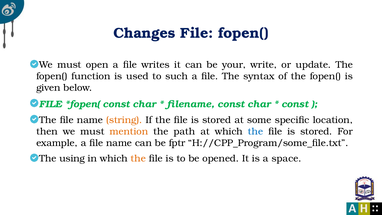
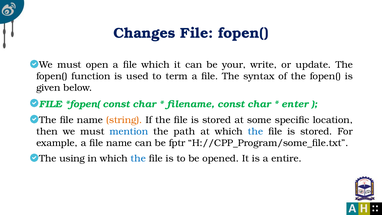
file writes: writes -> which (156, 65)
such: such -> term (177, 76)
const: const -> enter (295, 104)
mention colour: orange -> blue (129, 131)
the colour: orange -> blue (138, 158)
space: space -> entire (287, 158)
